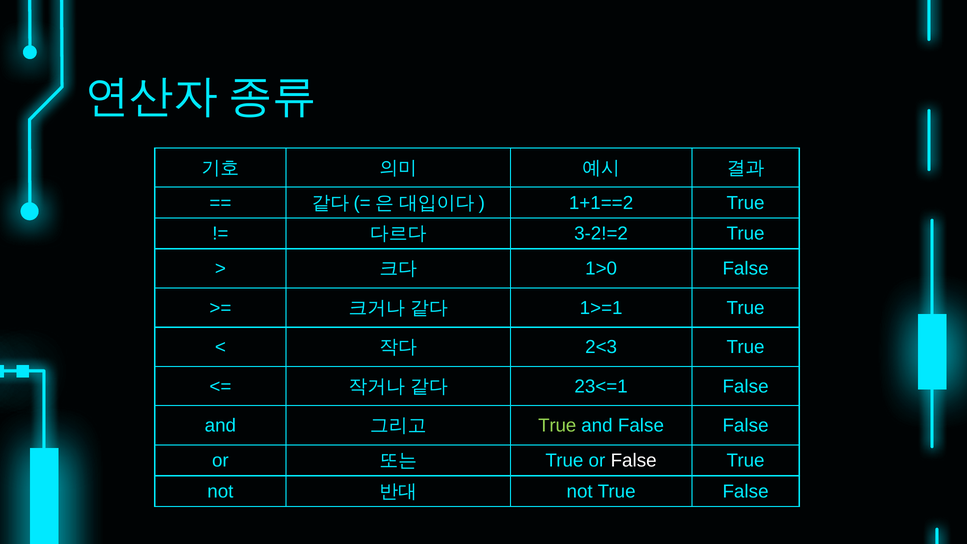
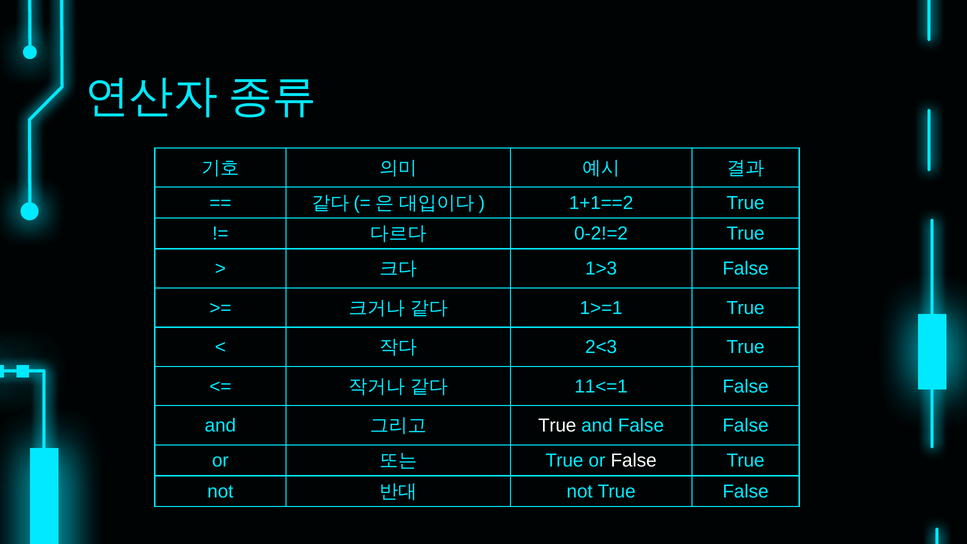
3-2!=2: 3-2!=2 -> 0-2!=2 (601, 234)
1>0: 1>0 -> 1>3 (601, 269)
23<=1: 23<=1 -> 11<=1 (601, 386)
True colour: light green -> white (557, 426)
